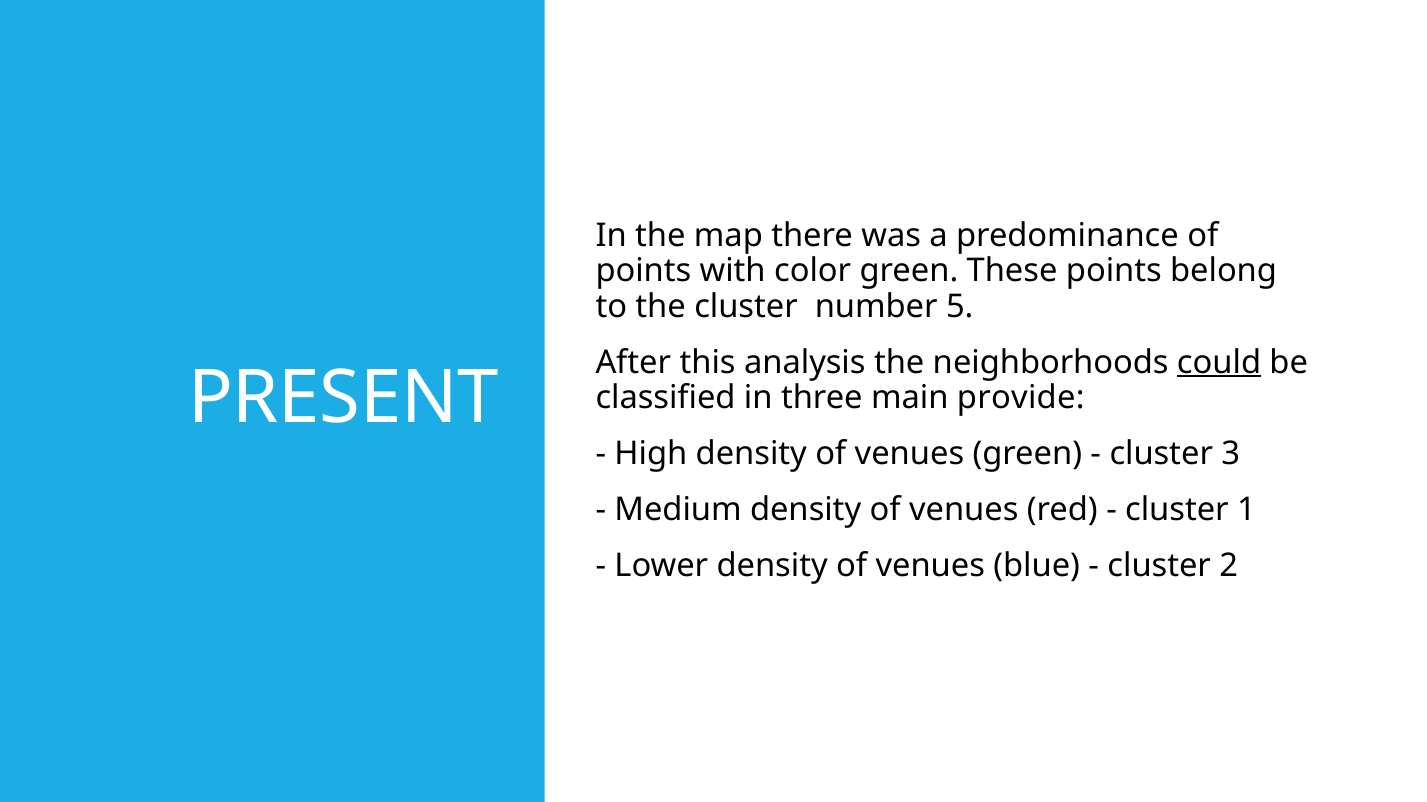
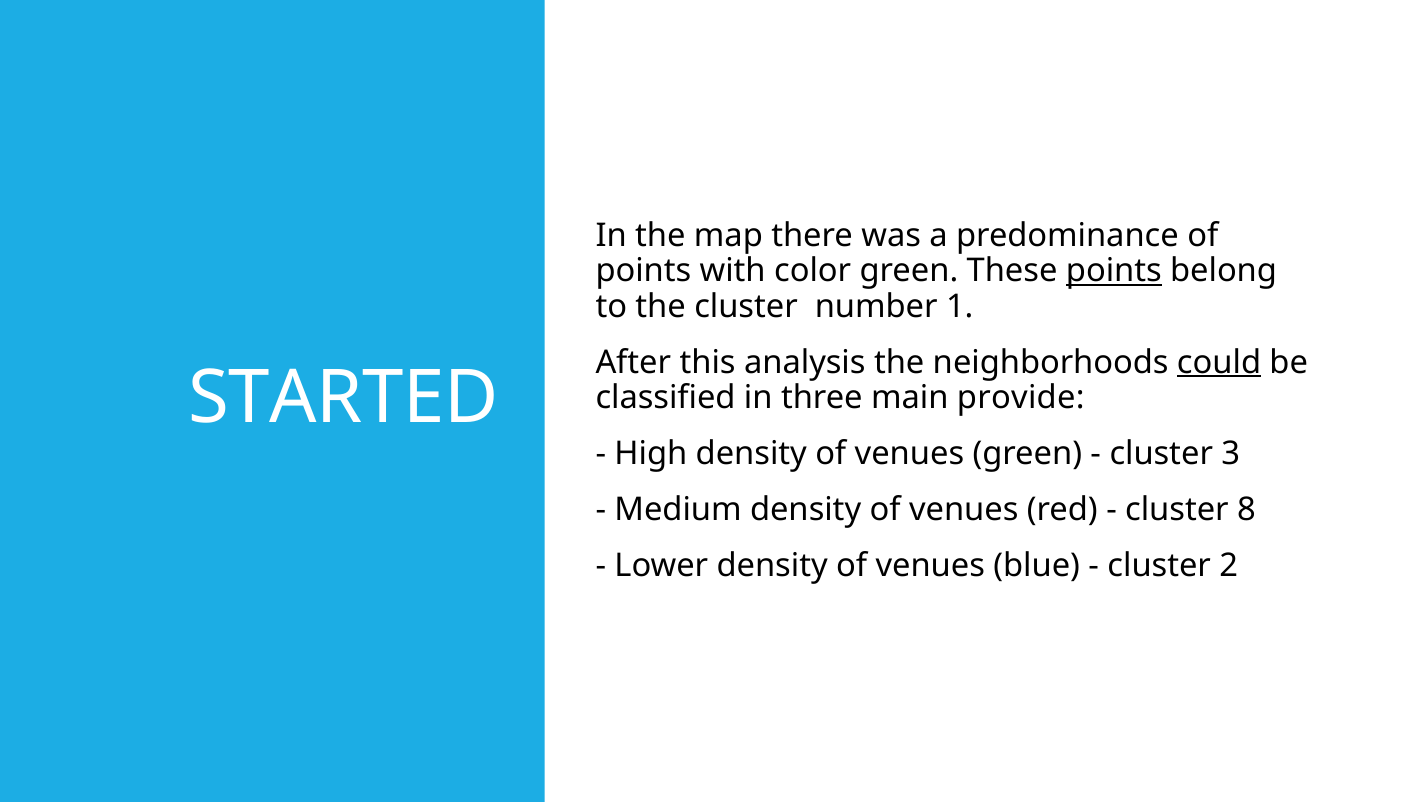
points underline: none -> present (1114, 271)
5: 5 -> 1 (960, 307)
PRESENT: PRESENT -> STARTED (344, 398)
1: 1 -> 8 (1246, 510)
